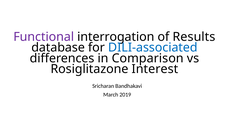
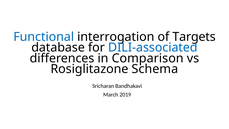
Functional colour: purple -> blue (44, 37)
Results: Results -> Targets (194, 37)
Interest: Interest -> Schema (155, 69)
